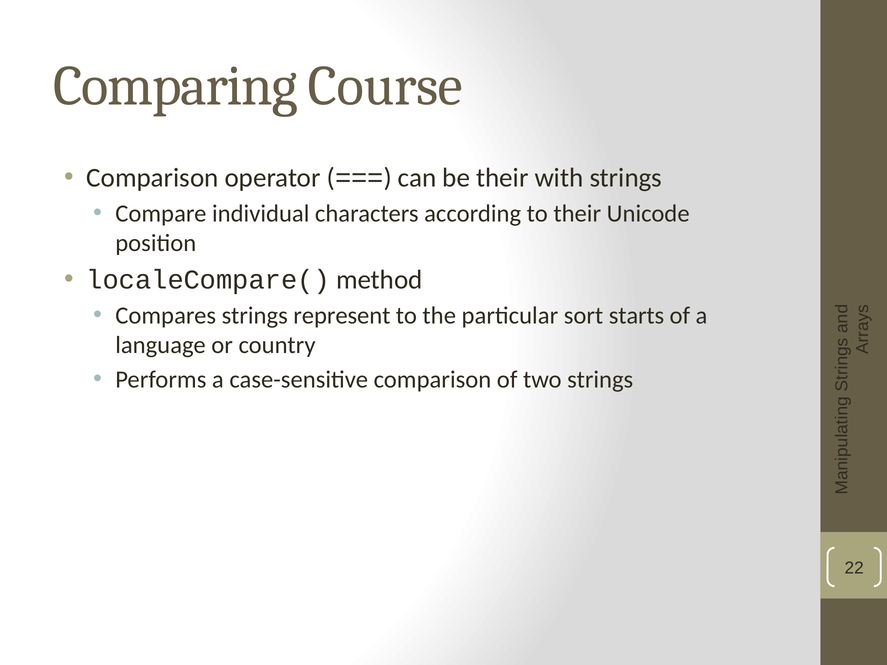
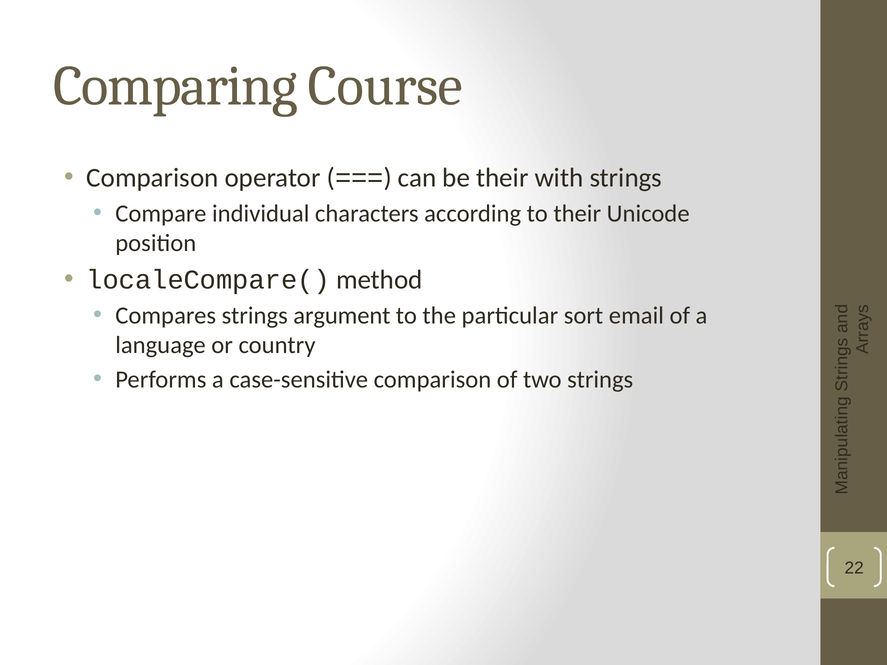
represent: represent -> argument (342, 316)
starts: starts -> email (636, 316)
